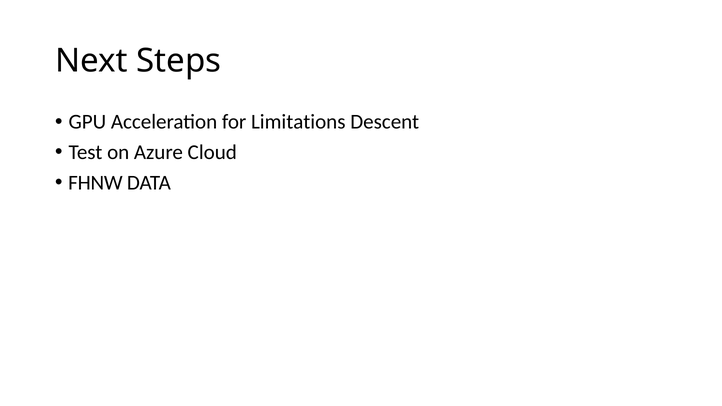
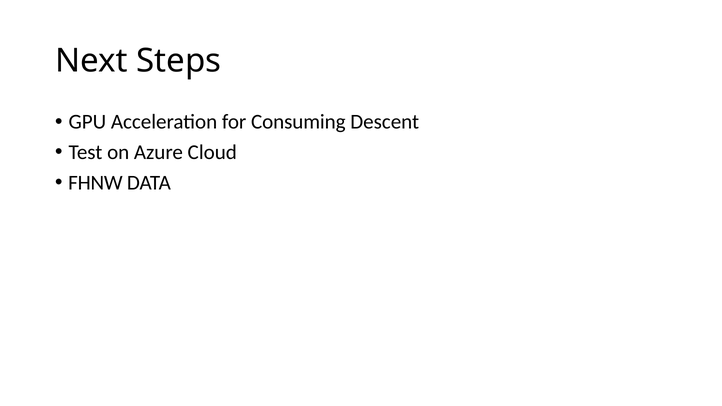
Limitations: Limitations -> Consuming (298, 122)
